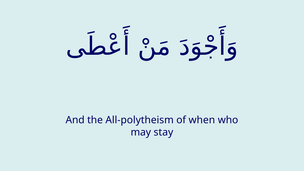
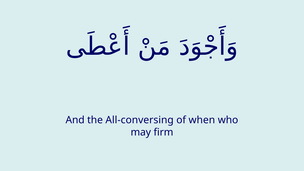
All-polytheism: All-polytheism -> All-conversing (140, 120)
stay: stay -> firm (163, 132)
